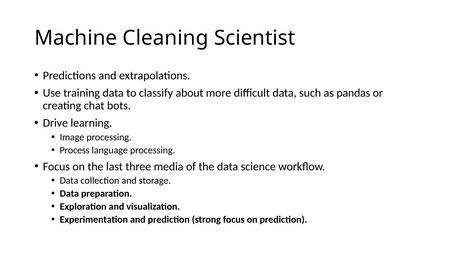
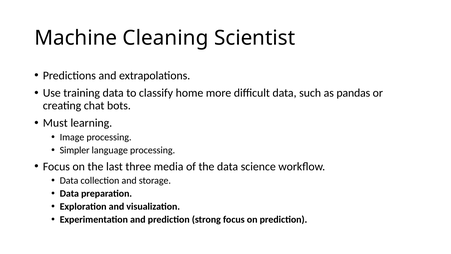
about: about -> home (189, 93)
Drive: Drive -> Must (55, 123)
Process: Process -> Simpler (75, 150)
